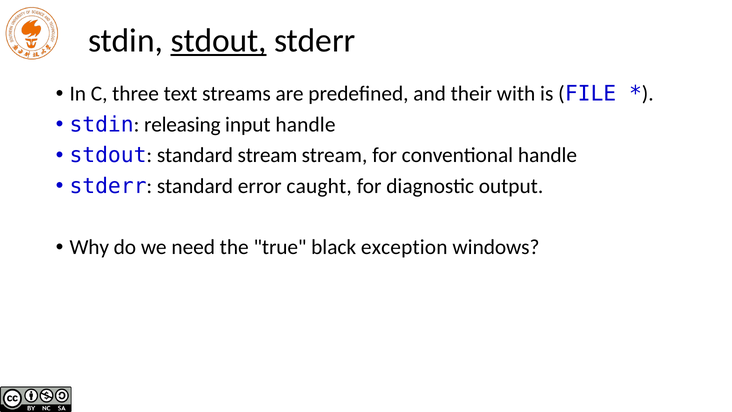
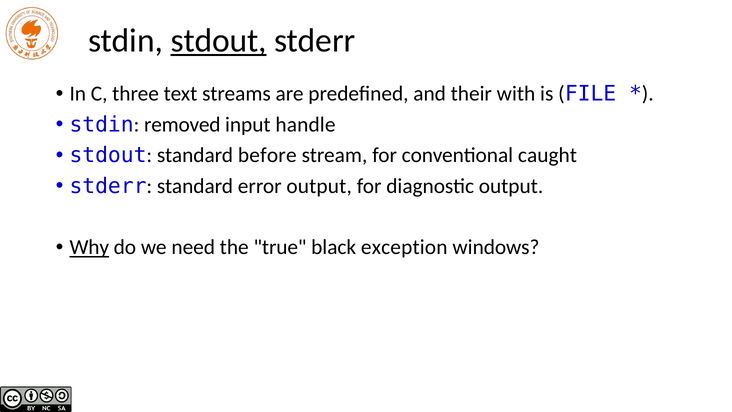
releasing: releasing -> removed (182, 125)
standard stream: stream -> before (267, 155)
conventional handle: handle -> caught (547, 155)
error caught: caught -> output (319, 186)
Why underline: none -> present (89, 247)
